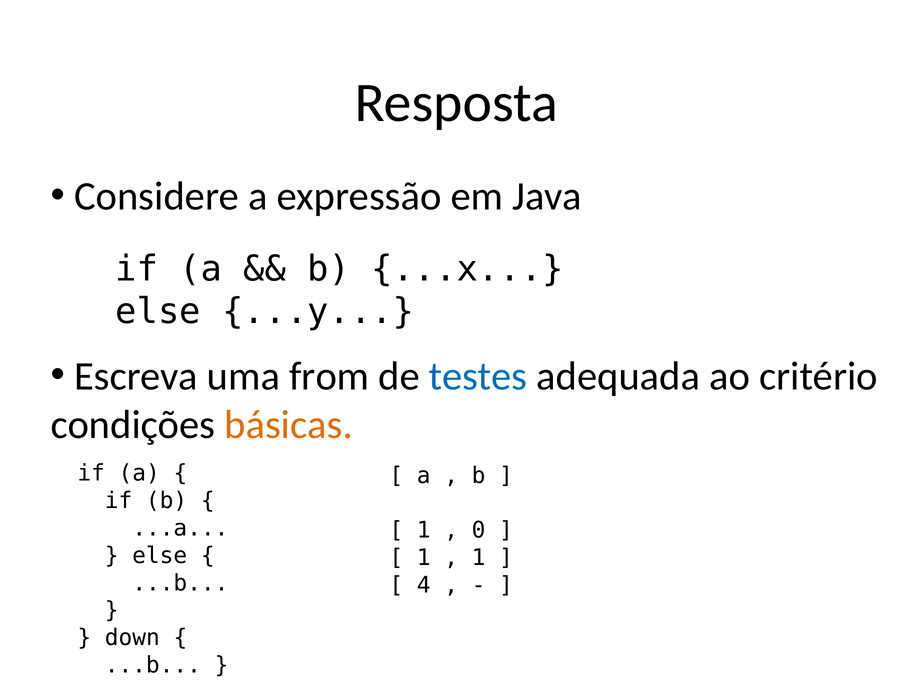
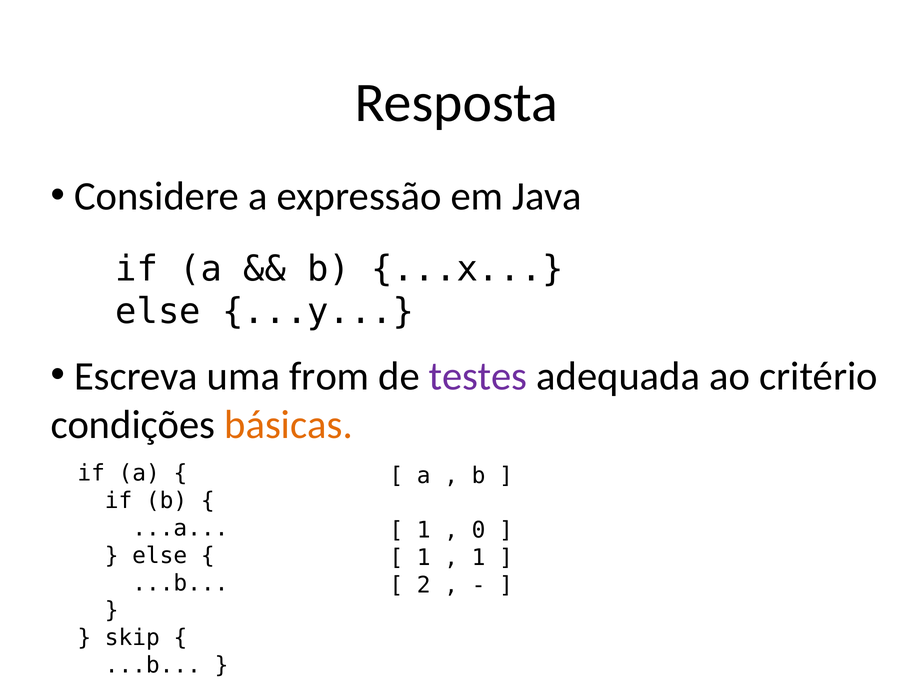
testes colour: blue -> purple (478, 376)
4: 4 -> 2 (424, 585)
down: down -> skip (132, 638)
